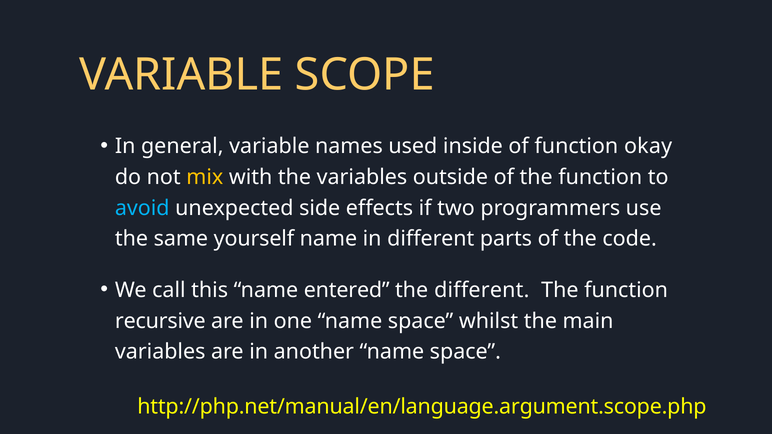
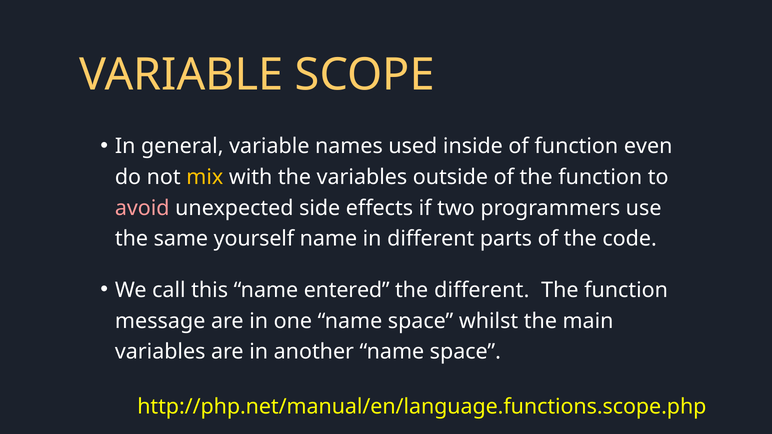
okay: okay -> even (648, 146)
avoid colour: light blue -> pink (142, 208)
recursive: recursive -> message (160, 321)
http://php.net/manual/en/language.argument.scope.php: http://php.net/manual/en/language.argument.scope.php -> http://php.net/manual/en/language.functions.scope.php (422, 407)
